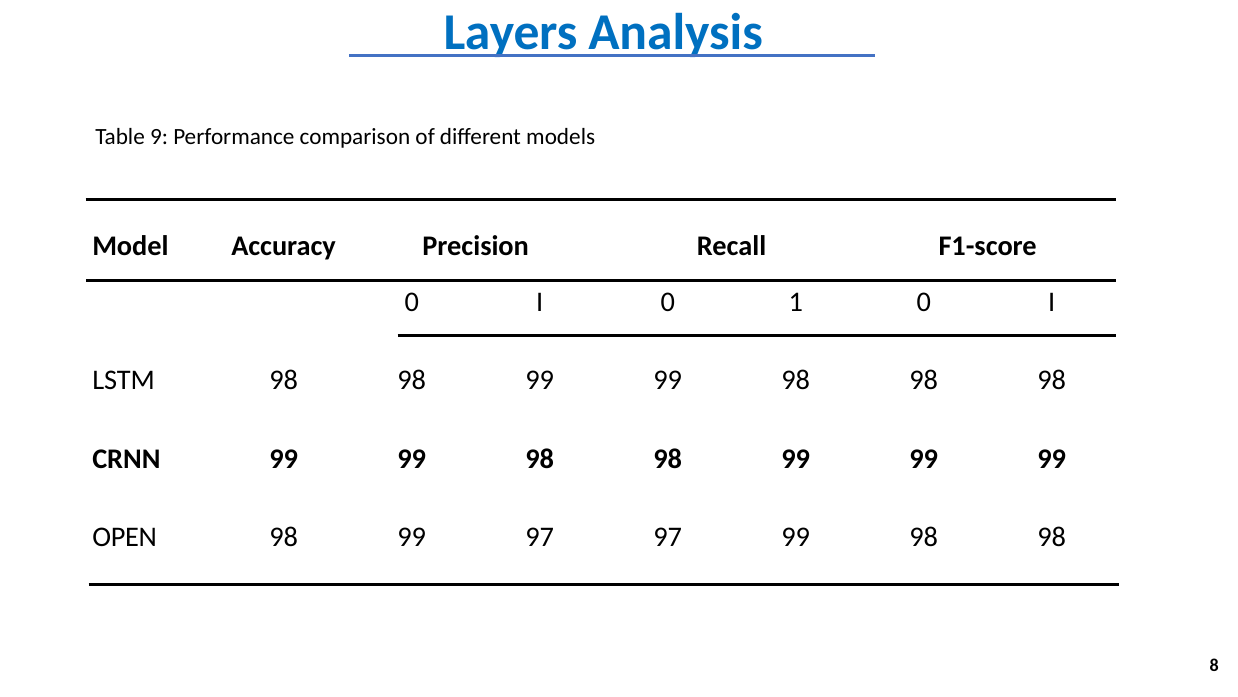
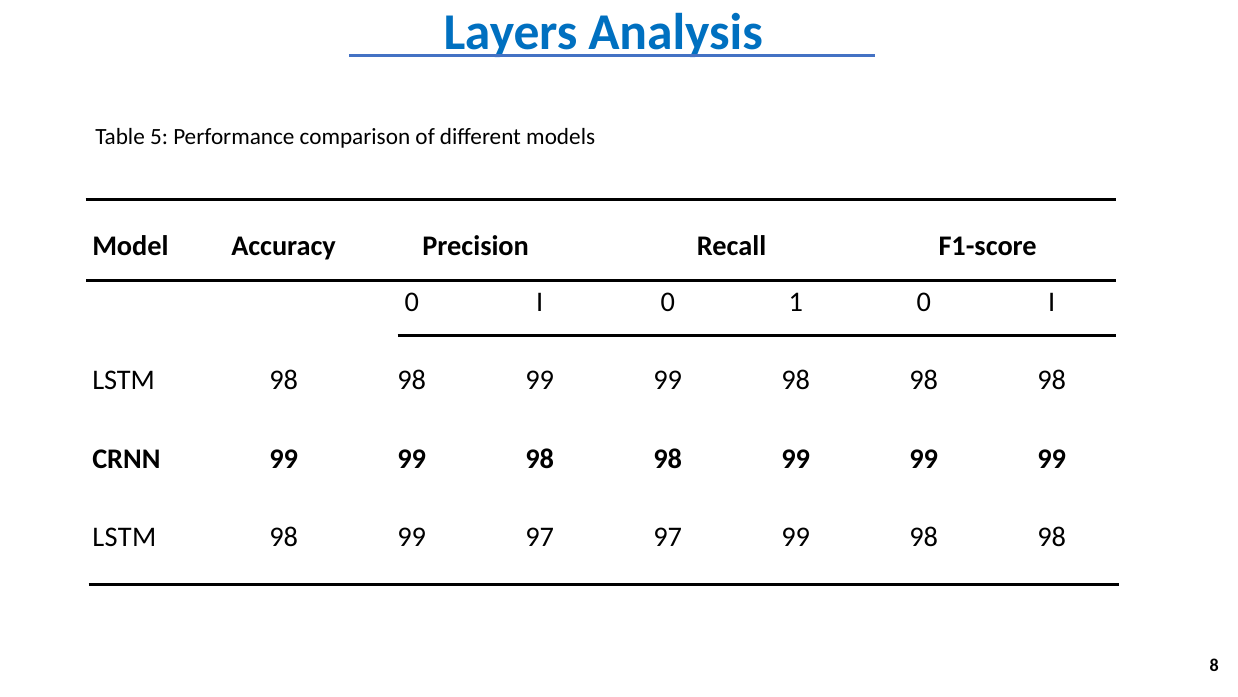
9: 9 -> 5 (159, 137)
OPEN: OPEN -> LSTM (124, 536)
